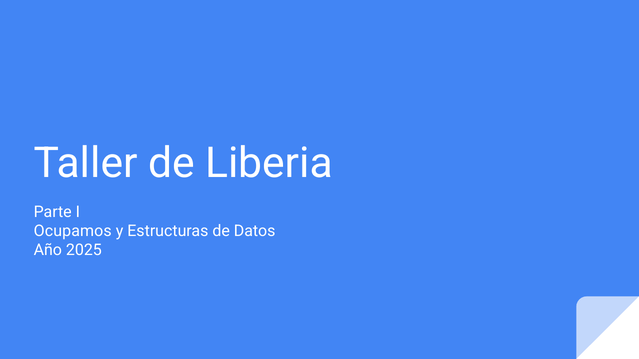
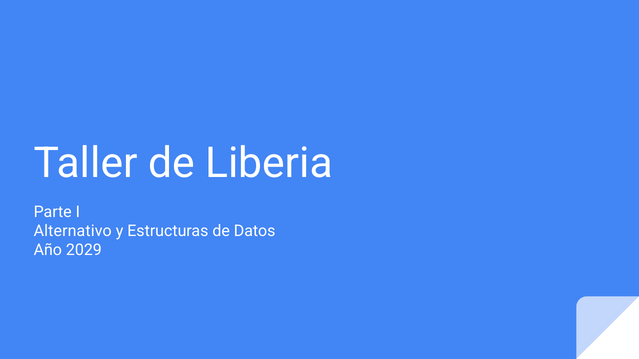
Ocupamos: Ocupamos -> Alternativo (73, 231)
2025: 2025 -> 2029 (84, 250)
